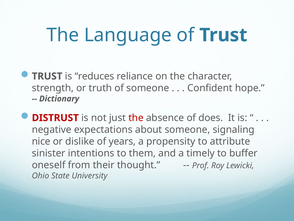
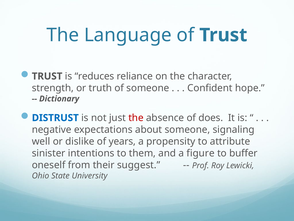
DISTRUST colour: red -> blue (55, 118)
nice: nice -> well (41, 141)
timely: timely -> figure (201, 153)
thought: thought -> suggest (139, 165)
